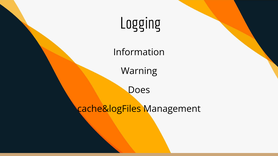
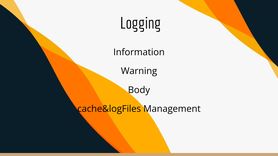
Does: Does -> Body (139, 90)
